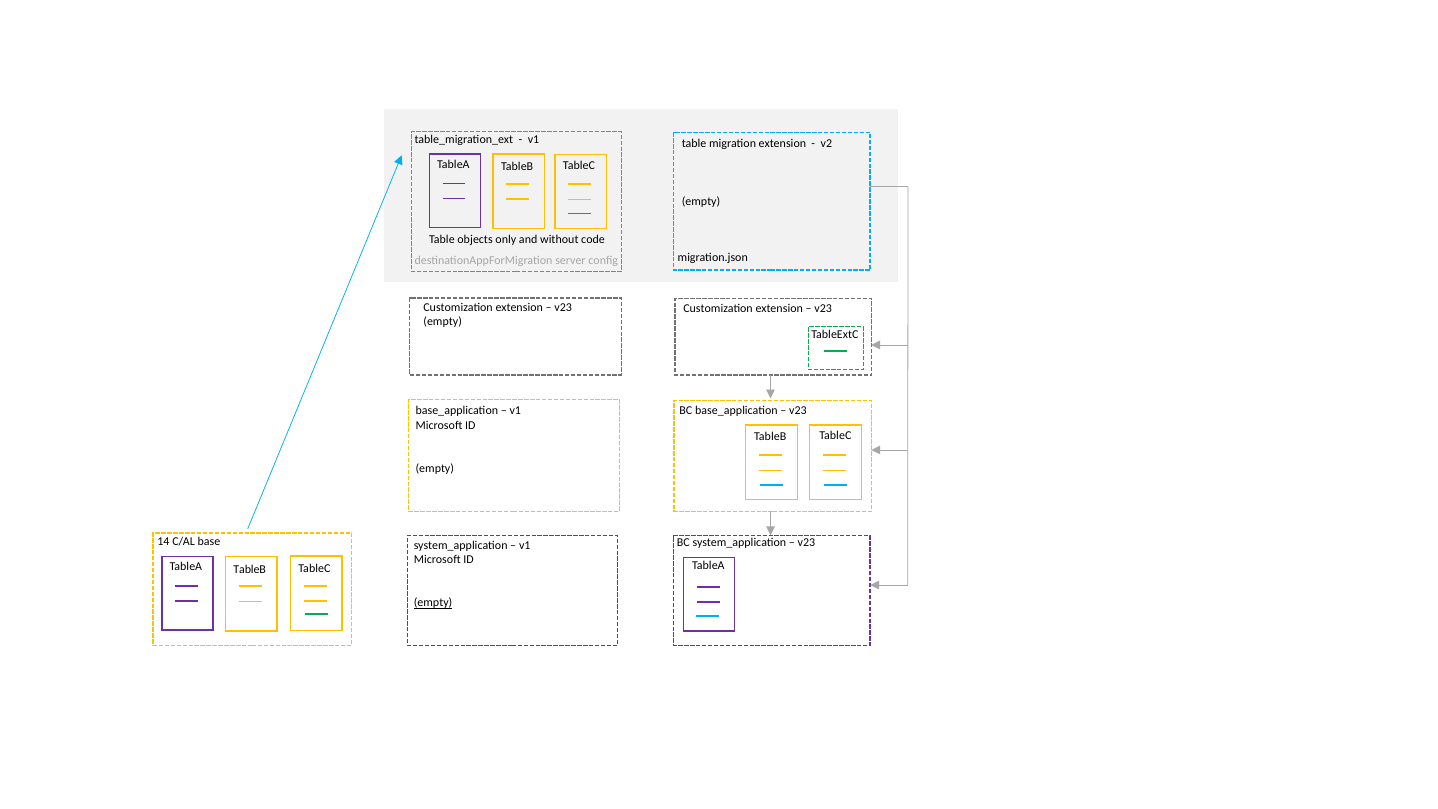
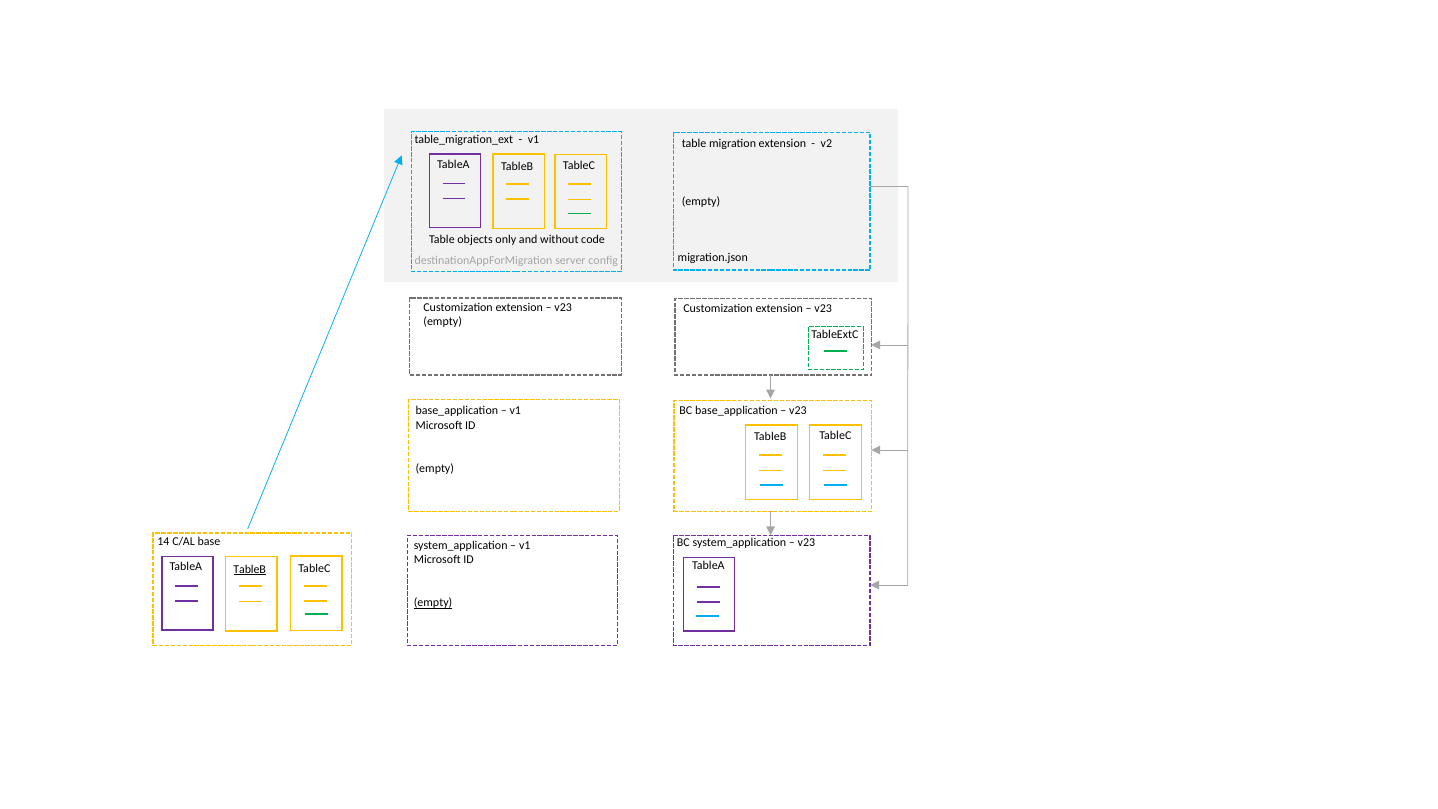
TableB underline: none -> present (250, 569)
